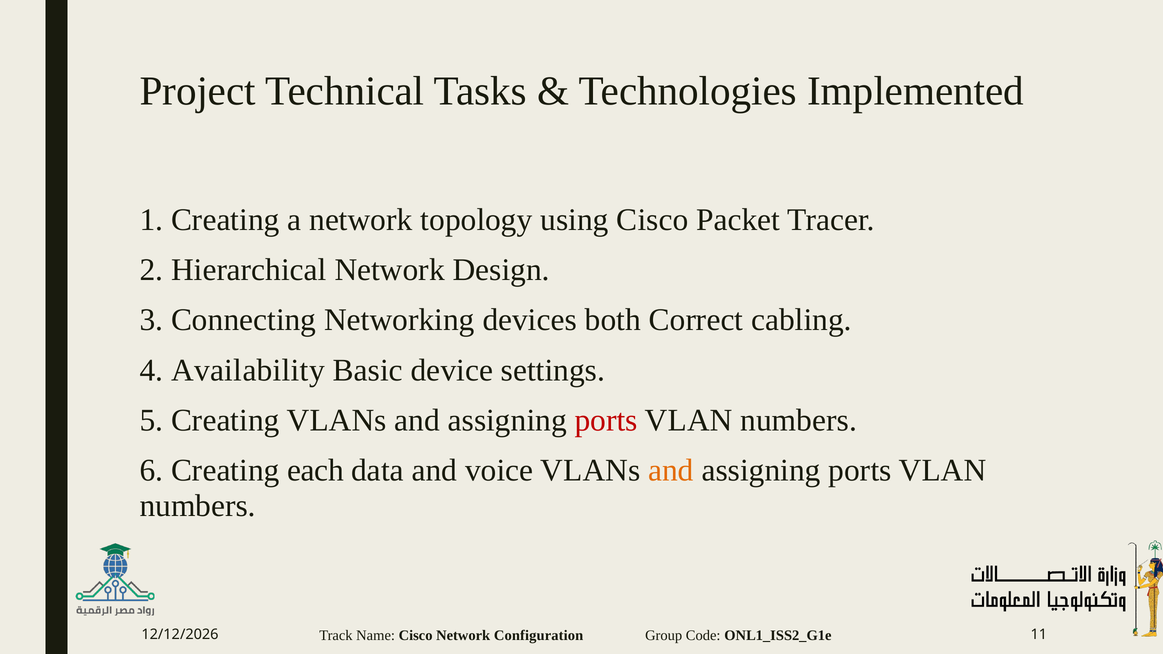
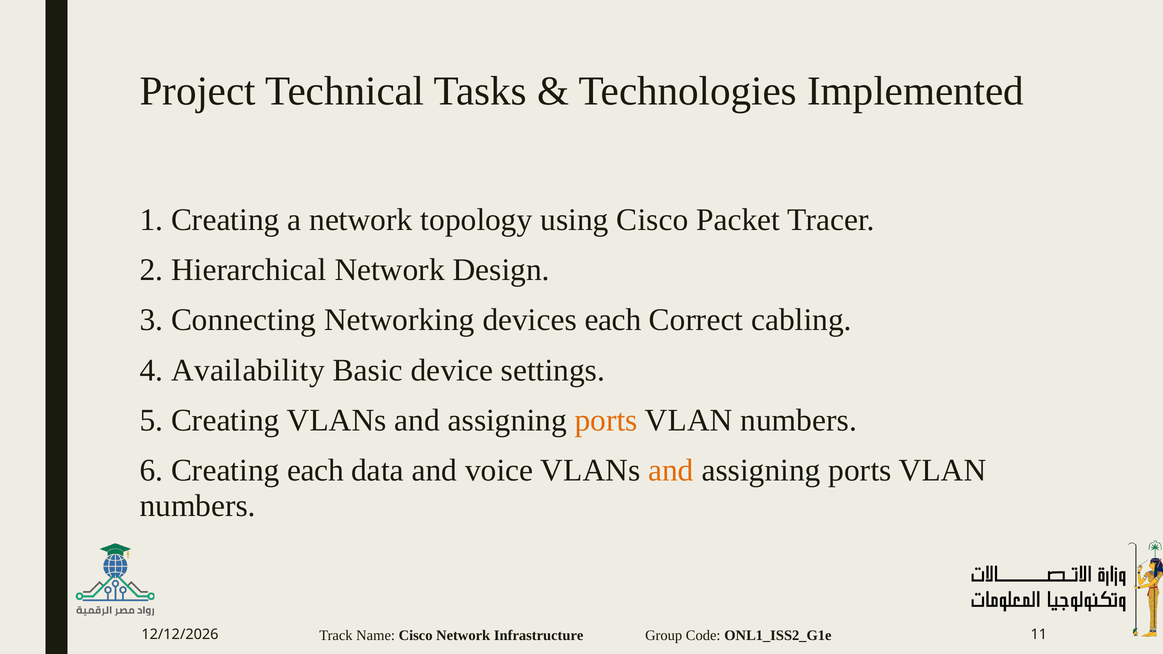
devices both: both -> each (613, 320)
ports colour: red -> orange (606, 420)
Configuration: Configuration -> Infrastructure (539, 636)
